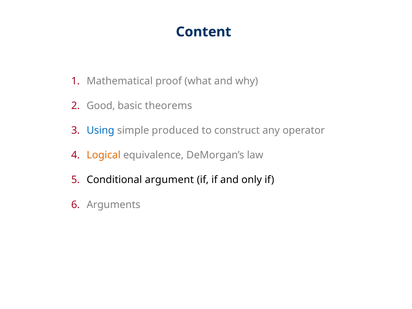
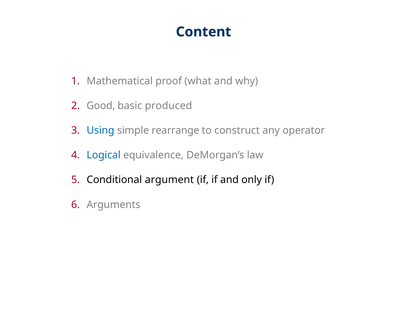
theorems: theorems -> produced (169, 106)
produced: produced -> rearrange (175, 130)
Logical colour: orange -> blue (104, 155)
